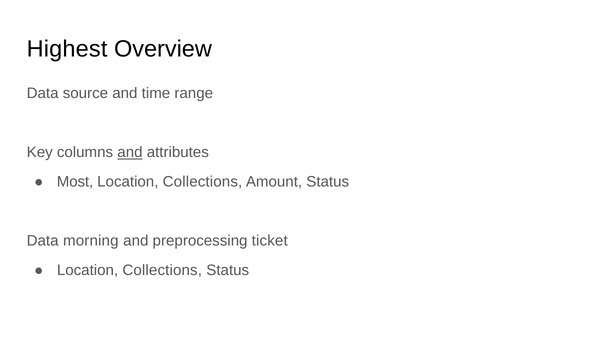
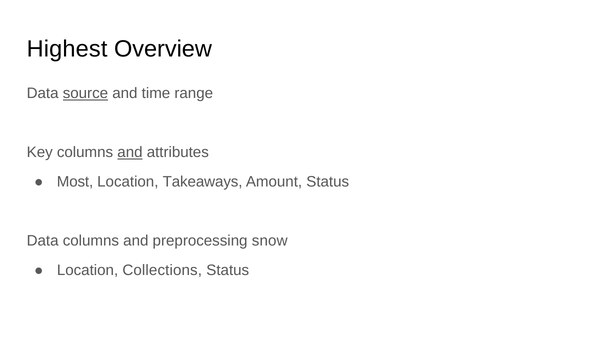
source underline: none -> present (85, 94)
Collections: Collections -> Takeaways (203, 182)
Data morning: morning -> columns (91, 241)
ticket: ticket -> snow (270, 241)
